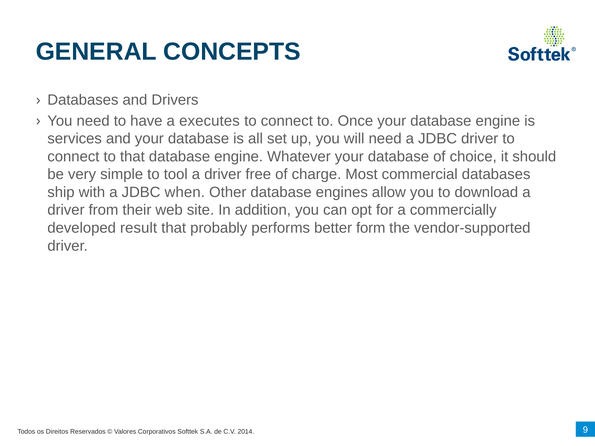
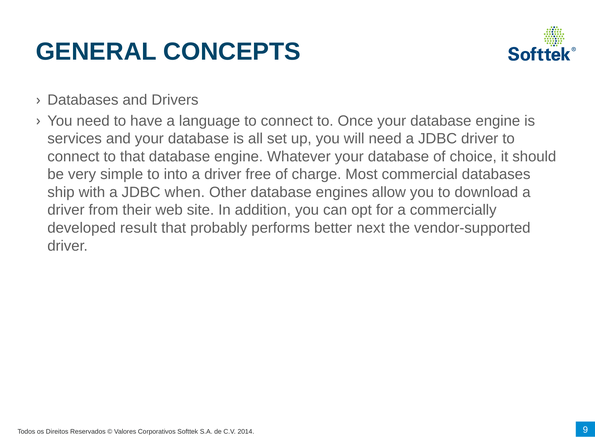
executes: executes -> language (210, 121)
tool: tool -> into (176, 175)
form: form -> next (371, 228)
